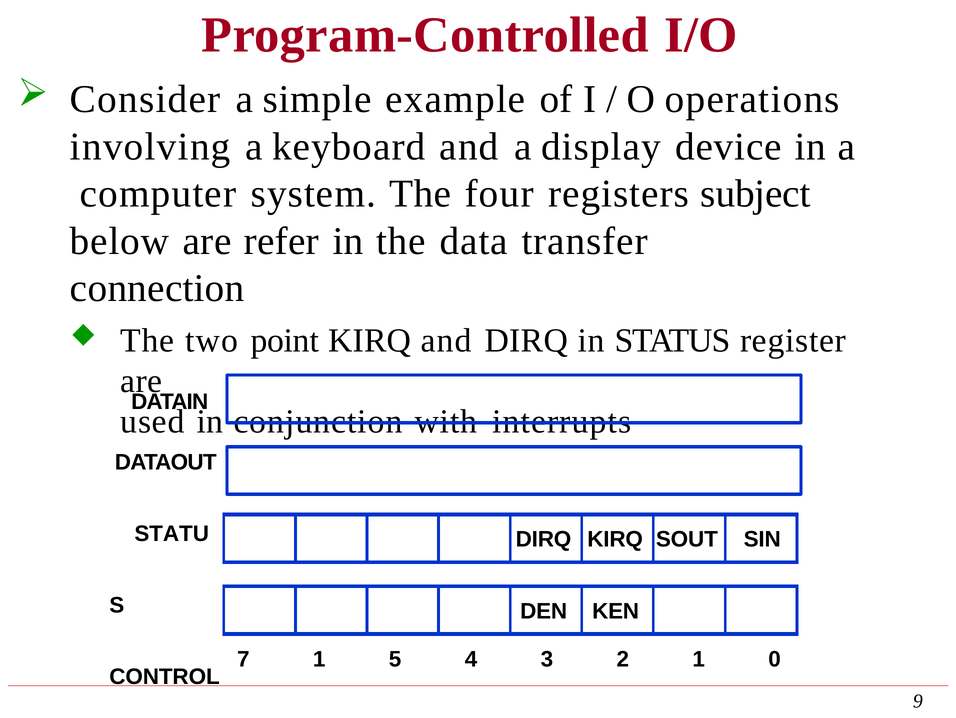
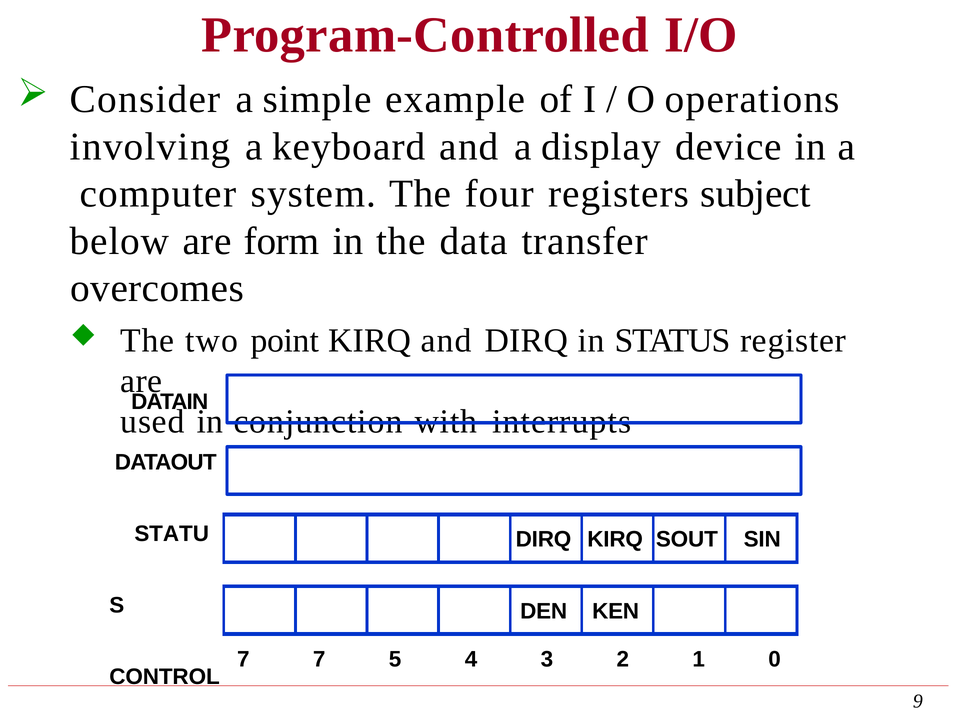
refer: refer -> form (282, 241)
connection: connection -> overcomes (157, 289)
7 1: 1 -> 7 (319, 660)
